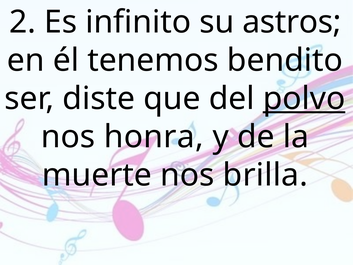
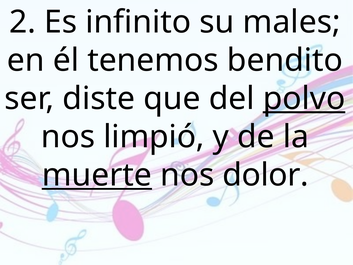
astros: astros -> males (292, 22)
honra: honra -> limpió (154, 137)
muerte underline: none -> present (97, 175)
brilla: brilla -> dolor (266, 175)
